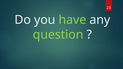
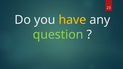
have colour: light green -> yellow (72, 20)
